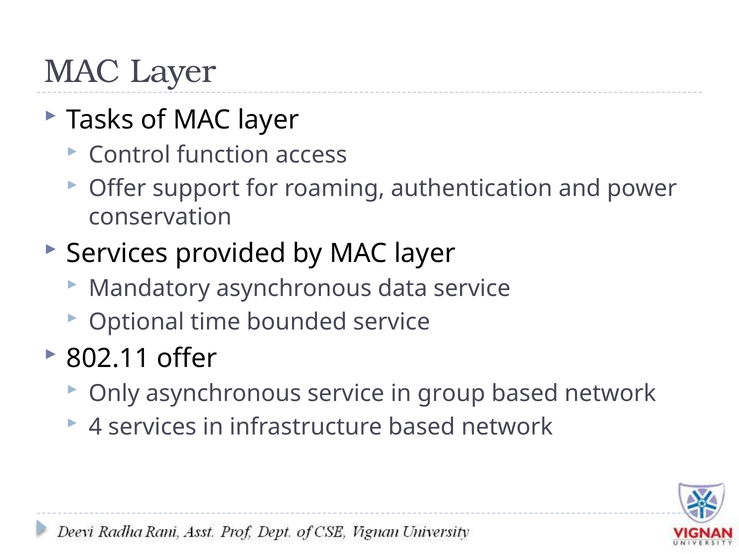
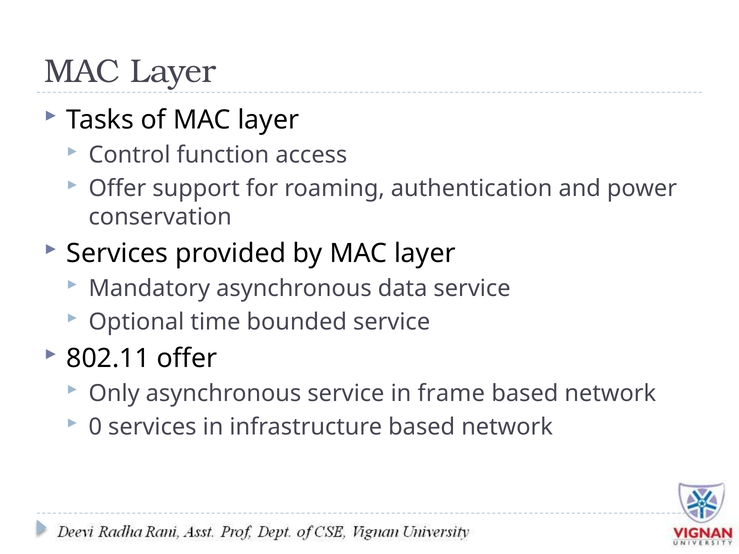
group: group -> frame (451, 393)
4: 4 -> 0 (95, 427)
